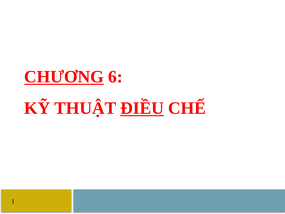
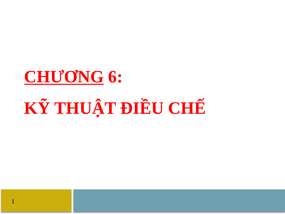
ĐIỀU underline: present -> none (142, 108)
